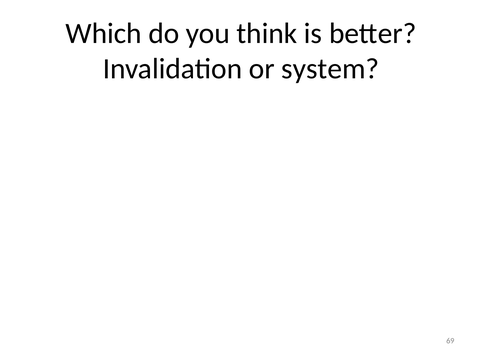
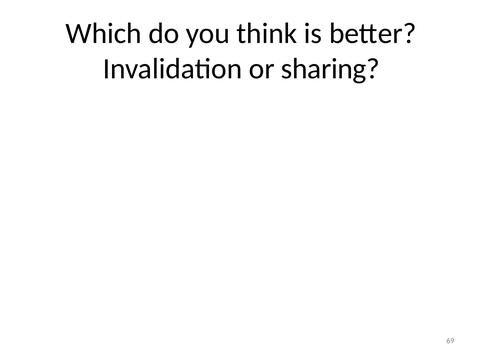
system: system -> sharing (330, 69)
